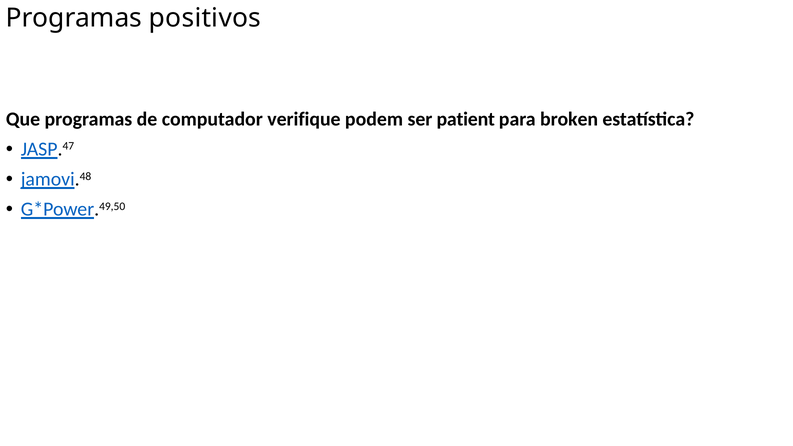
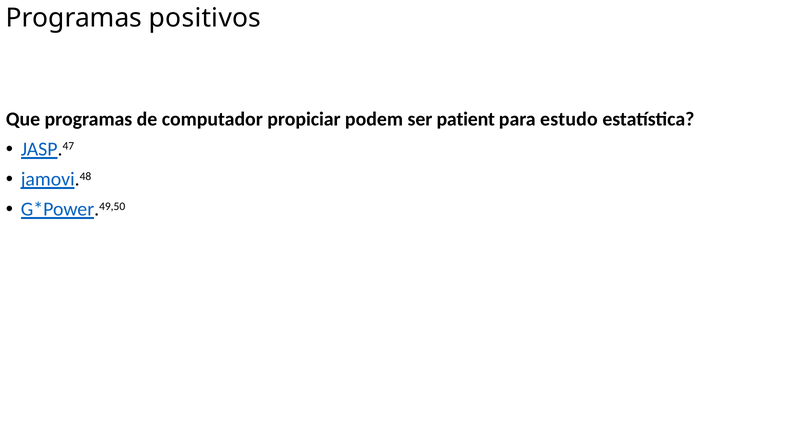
verifique: verifique -> propiciar (304, 119)
broken: broken -> estudo (569, 119)
